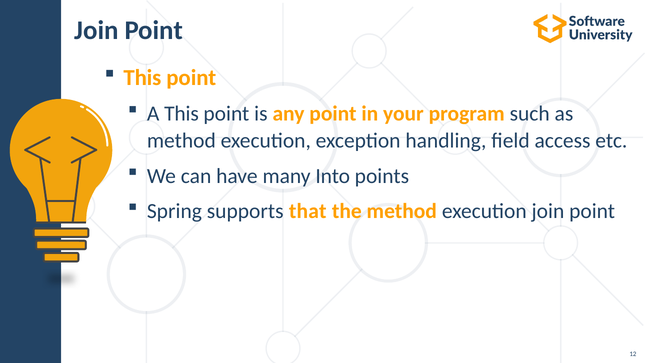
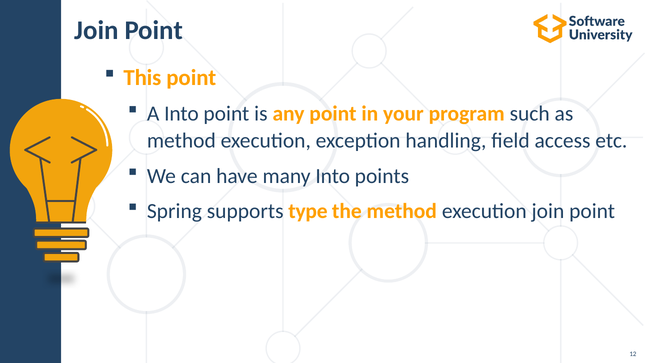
A This: This -> Into (181, 114)
that: that -> type (308, 211)
